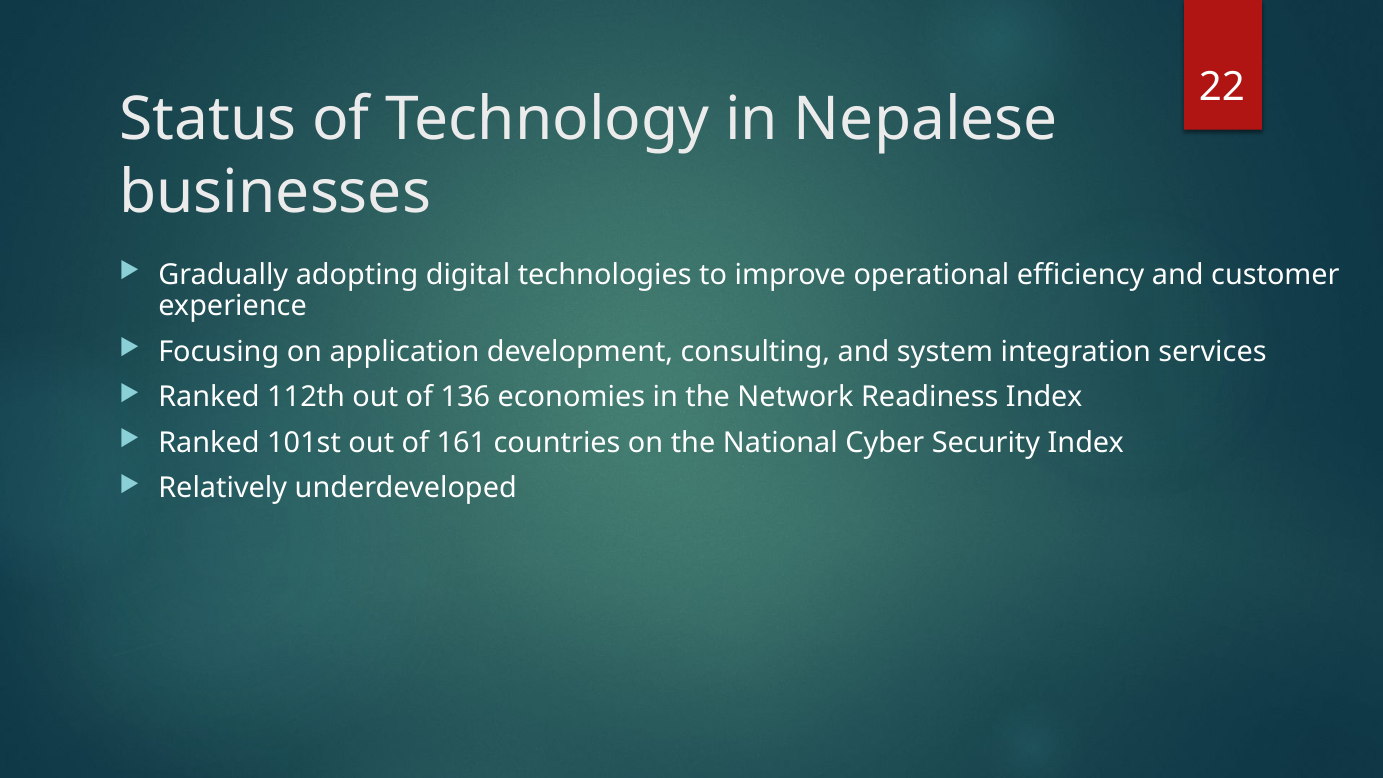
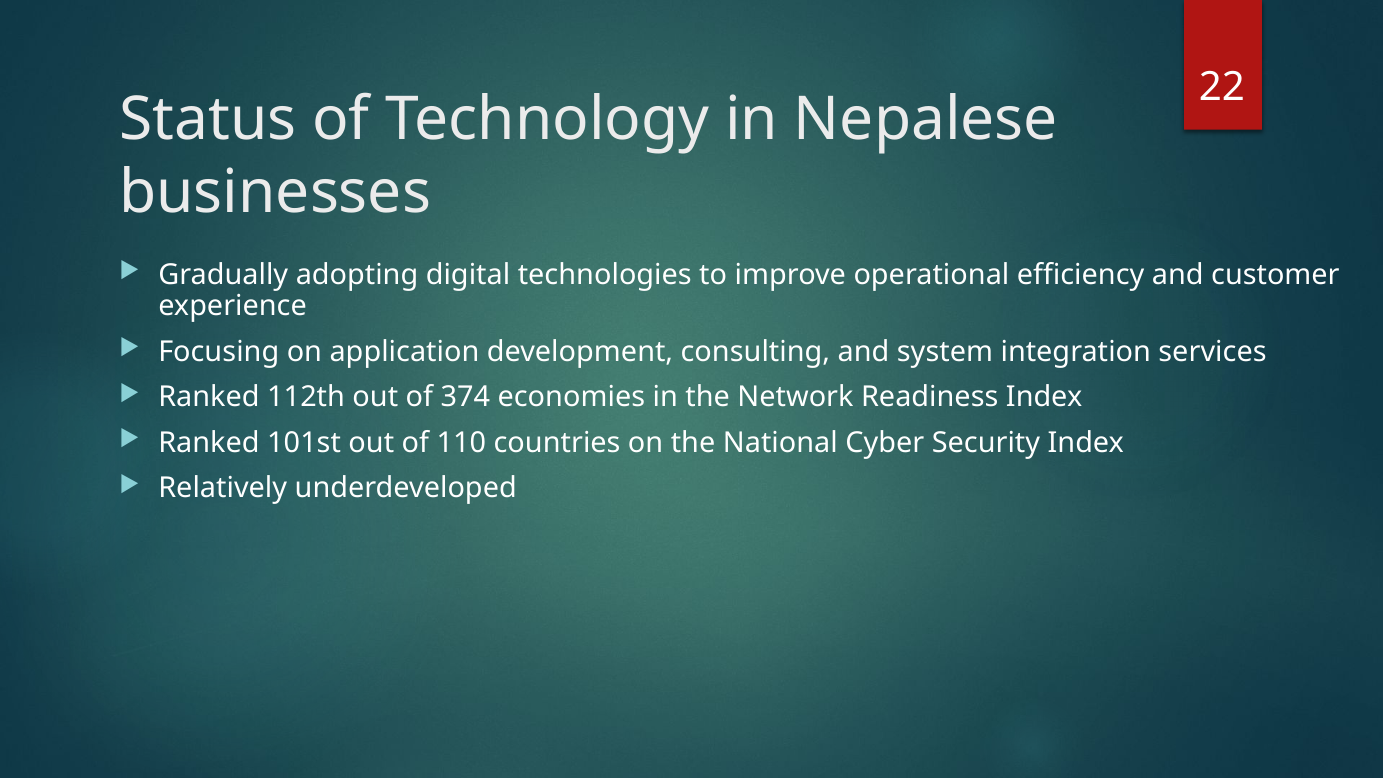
136: 136 -> 374 (465, 397)
161: 161 -> 110 (461, 443)
